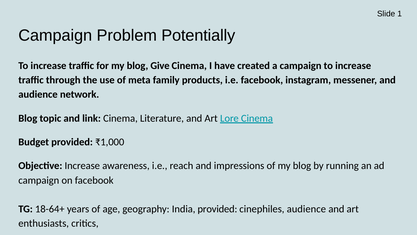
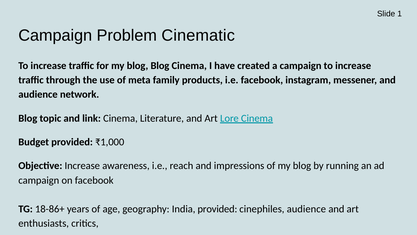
Potentially: Potentially -> Cinematic (198, 35)
blog Give: Give -> Blog (160, 66)
18-64+: 18-64+ -> 18-86+ (50, 209)
